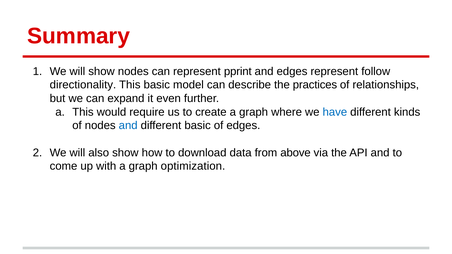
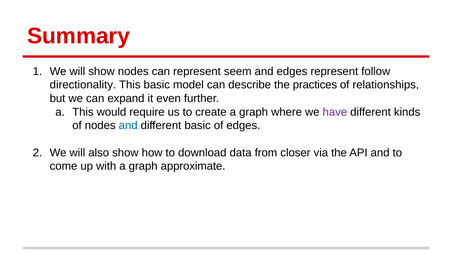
pprint: pprint -> seem (238, 71)
have colour: blue -> purple (335, 112)
above: above -> closer (295, 153)
optimization: optimization -> approximate (193, 166)
